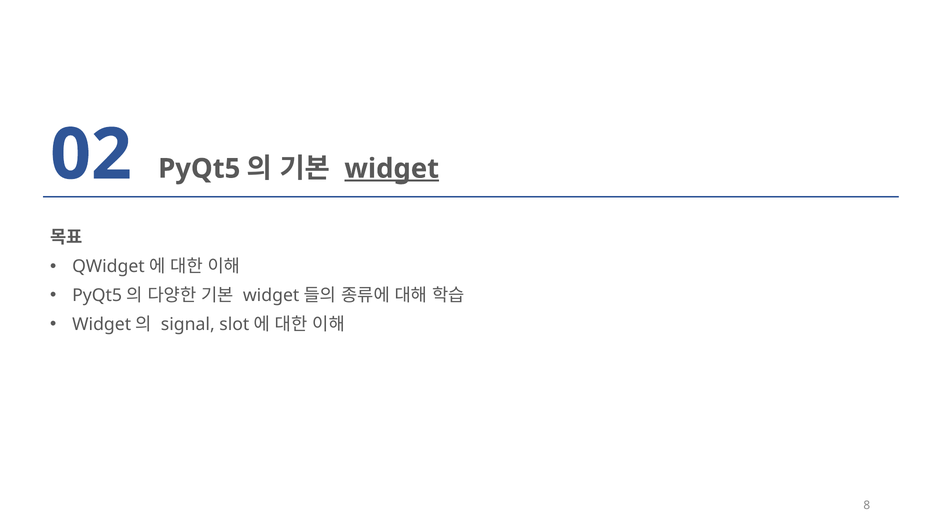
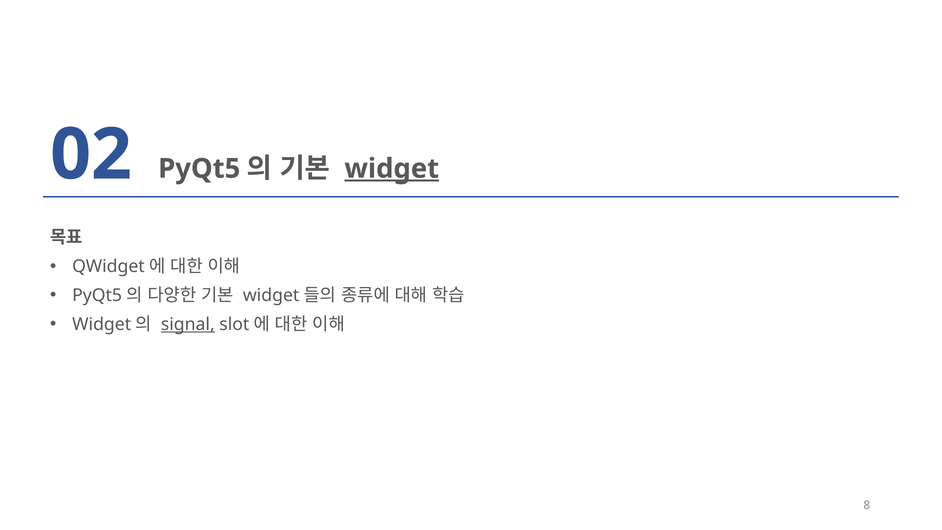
signal underline: none -> present (188, 324)
